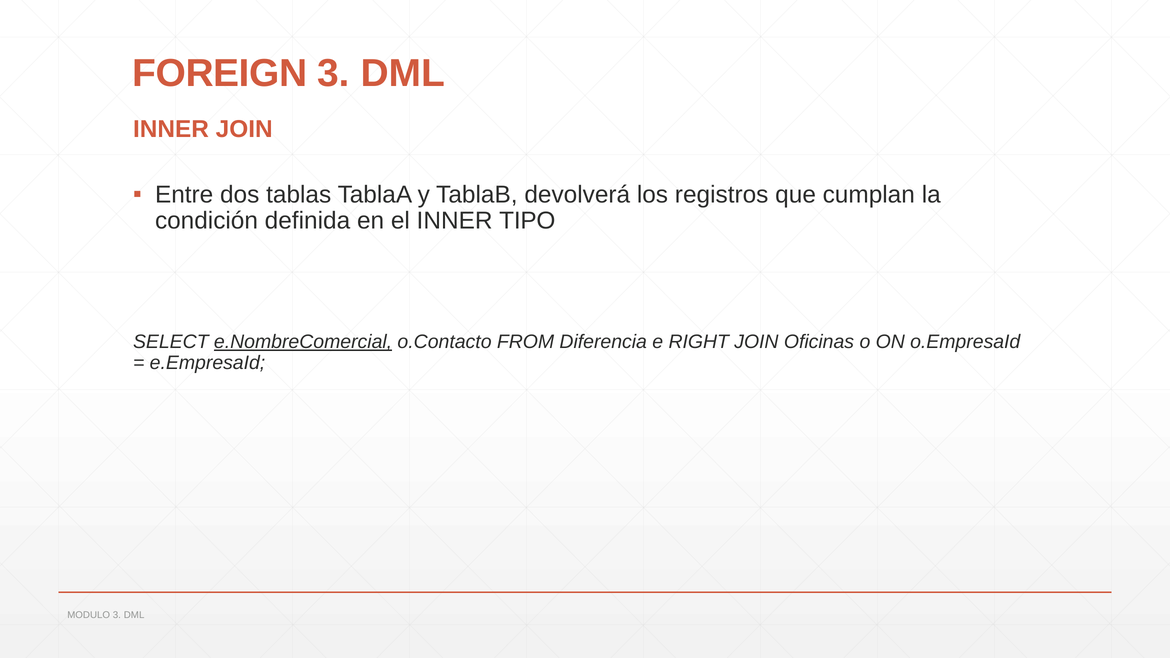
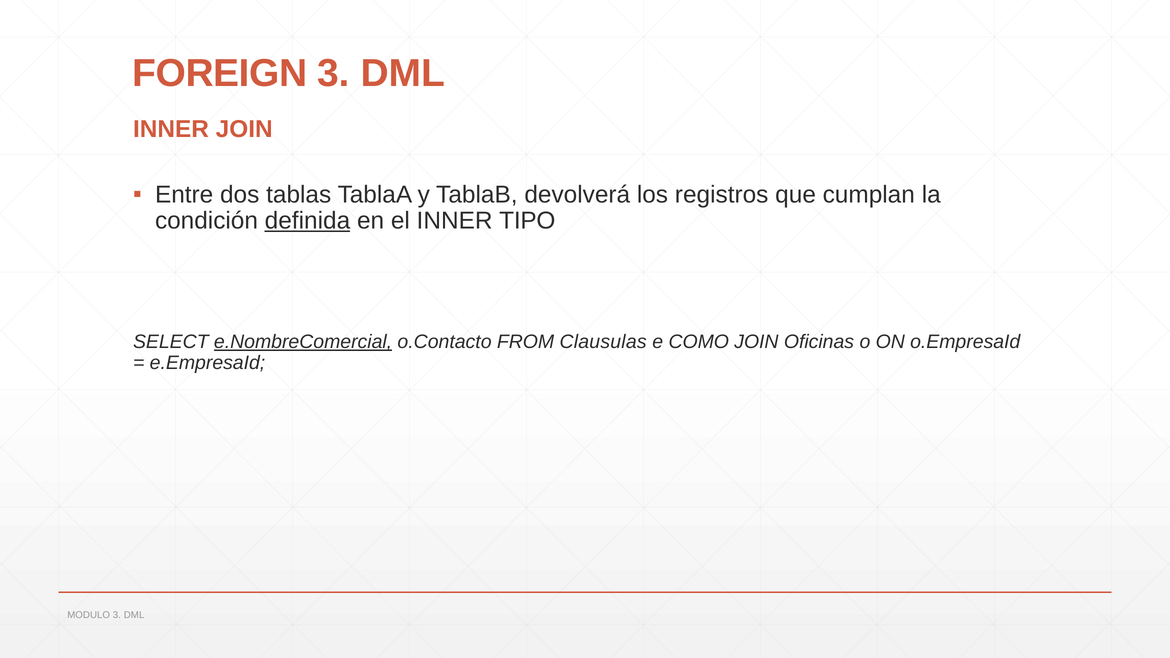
definida underline: none -> present (307, 221)
Diferencia: Diferencia -> Clausulas (603, 342)
RIGHT: RIGHT -> COMO (699, 342)
